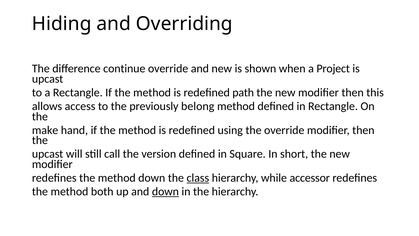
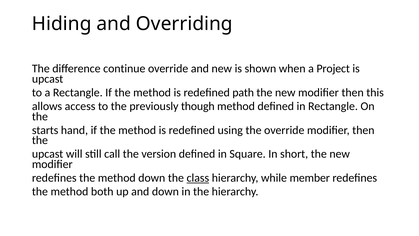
belong: belong -> though (198, 106)
make: make -> starts (45, 130)
accessor: accessor -> member (310, 178)
down underline: present -> none (165, 191)
